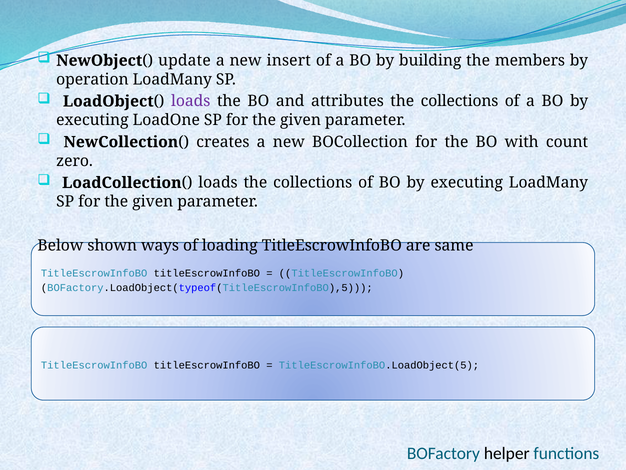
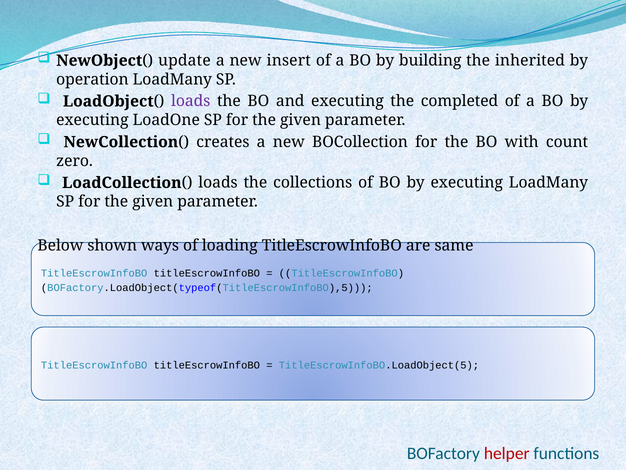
members: members -> inherited (530, 61)
and attributes: attributes -> executing (347, 101)
collections: collections -> completed (460, 101)
helper colour: black -> red (507, 453)
